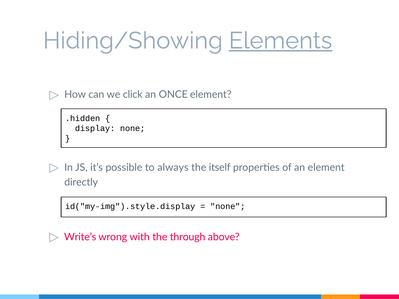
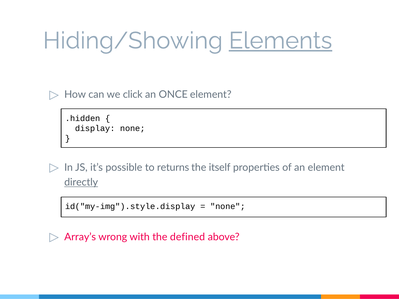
always: always -> returns (173, 168)
directly underline: none -> present (81, 182)
Write’s: Write’s -> Array’s (80, 237)
through: through -> defined (187, 237)
